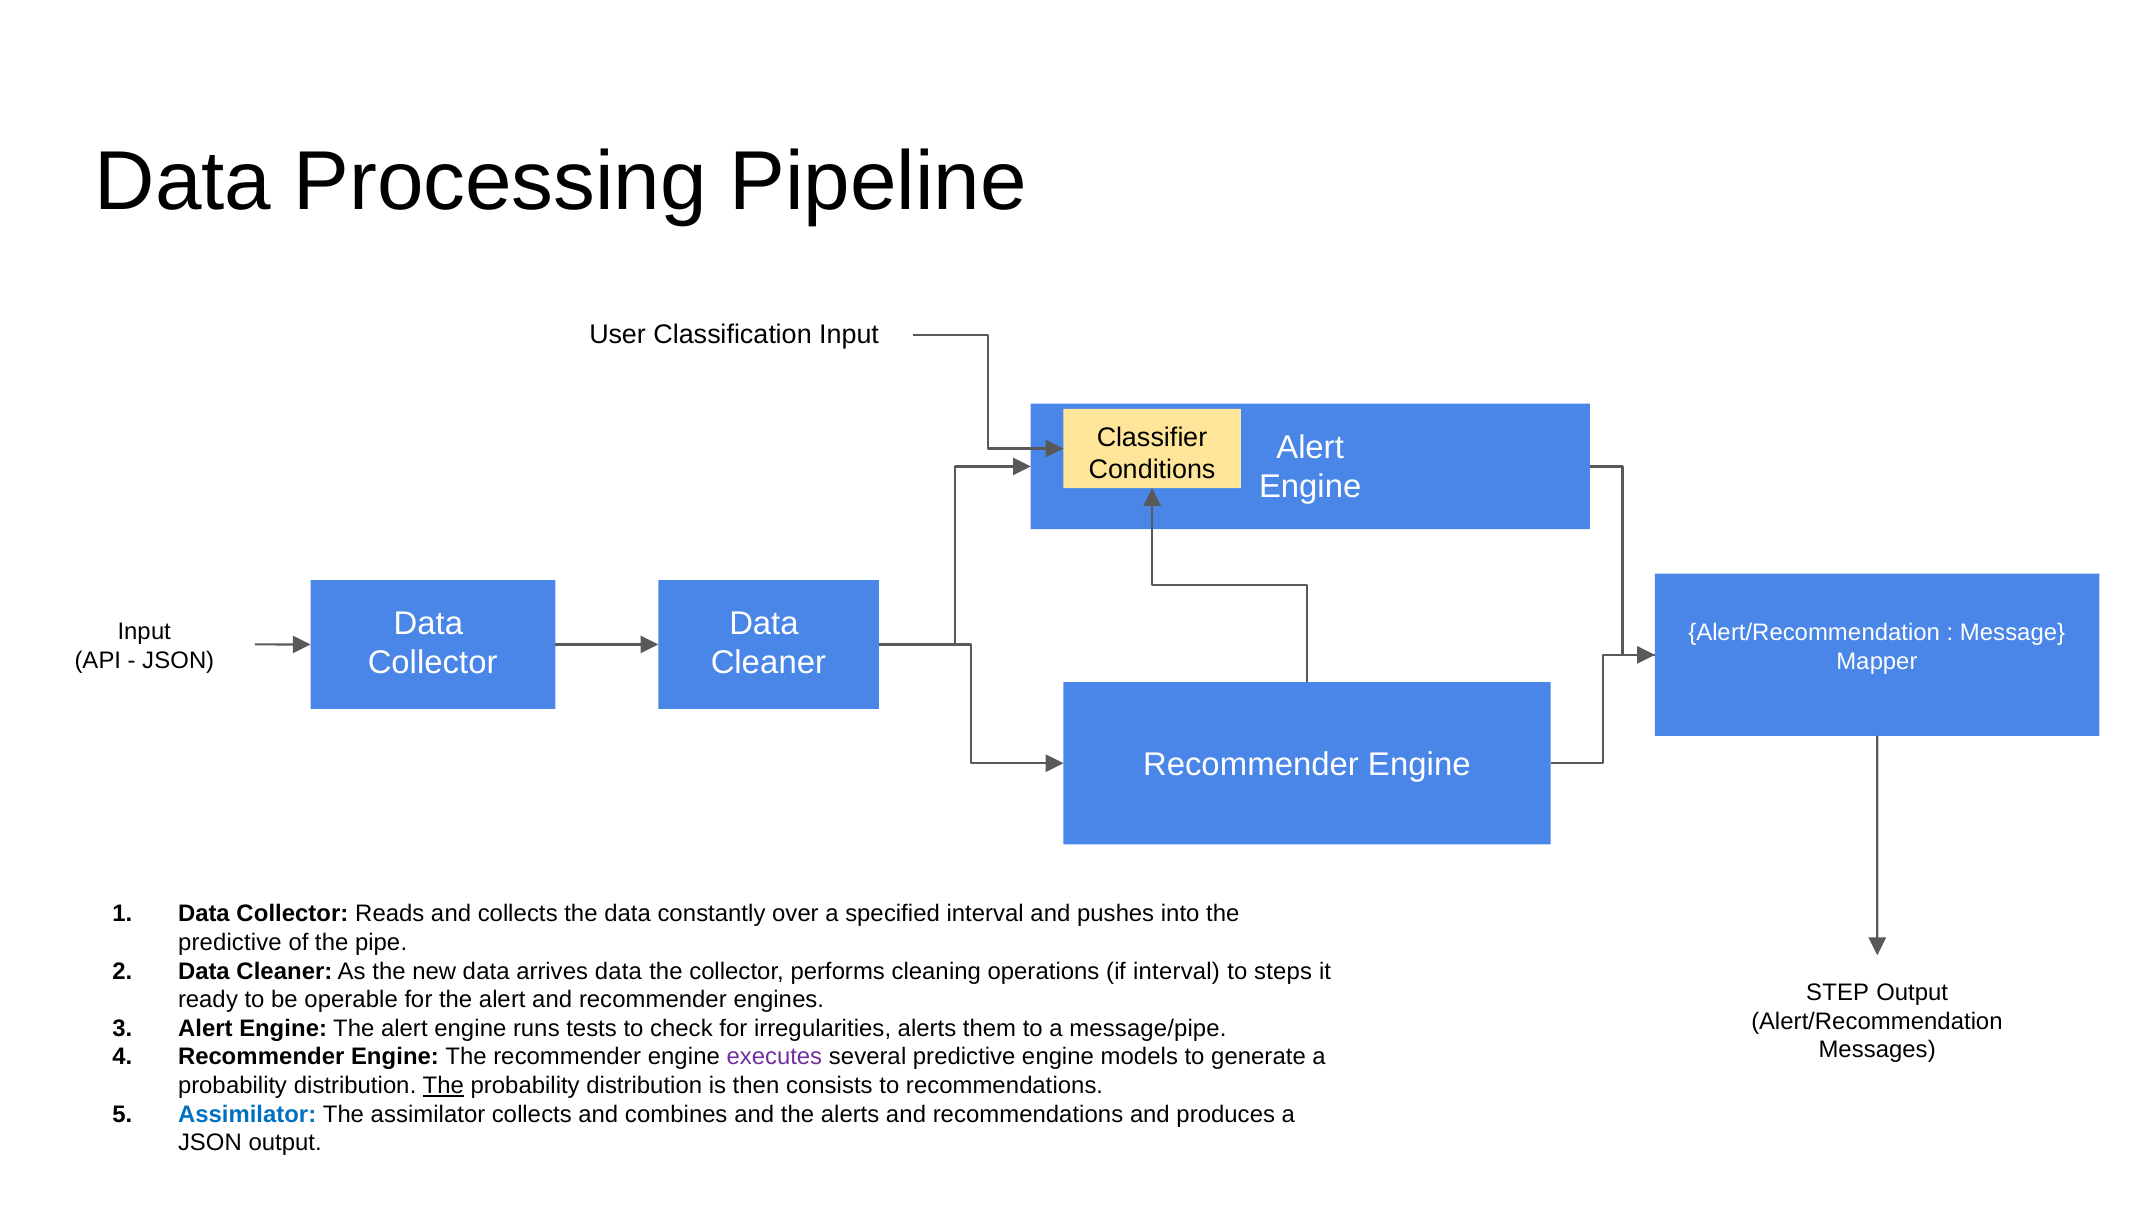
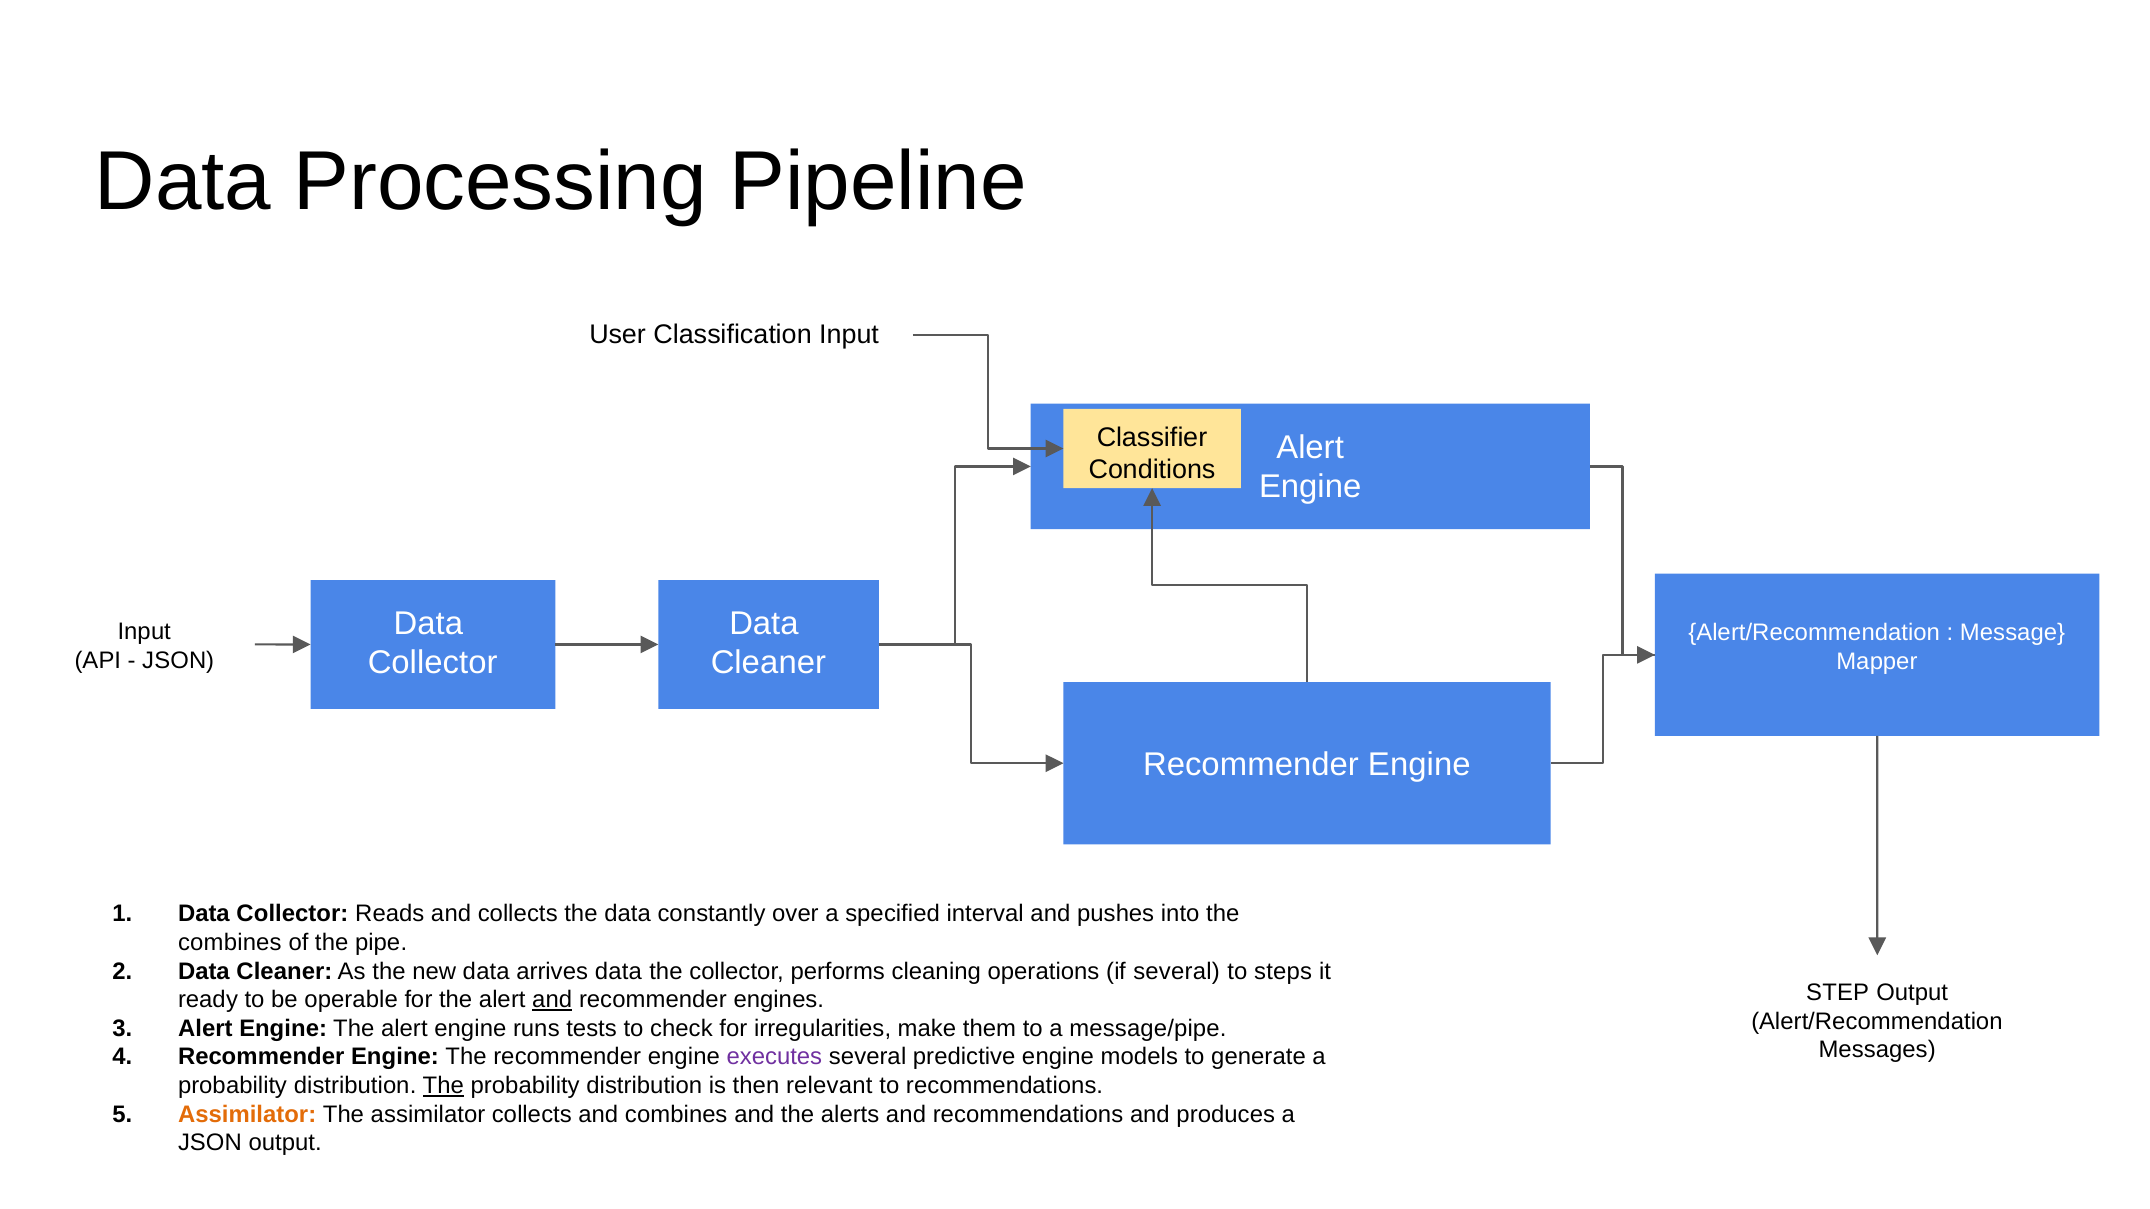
predictive: predictive -> combines (230, 943)
if interval: interval -> several (1177, 972)
and underline: none -> present (552, 1000)
irregularities alerts: alerts -> make (927, 1029)
consists: consists -> relevant (829, 1086)
Assimilator colour: blue -> orange (247, 1115)
